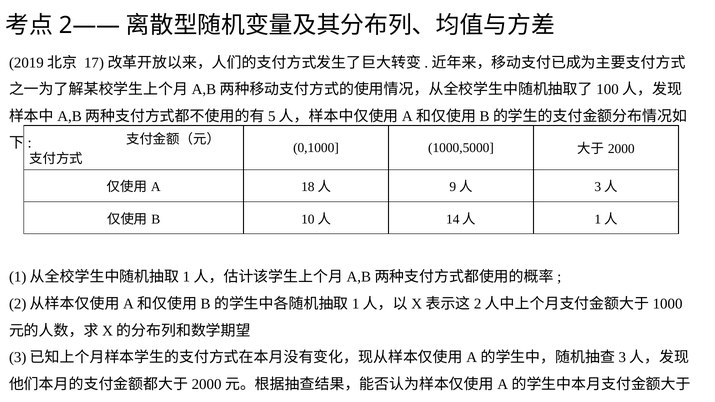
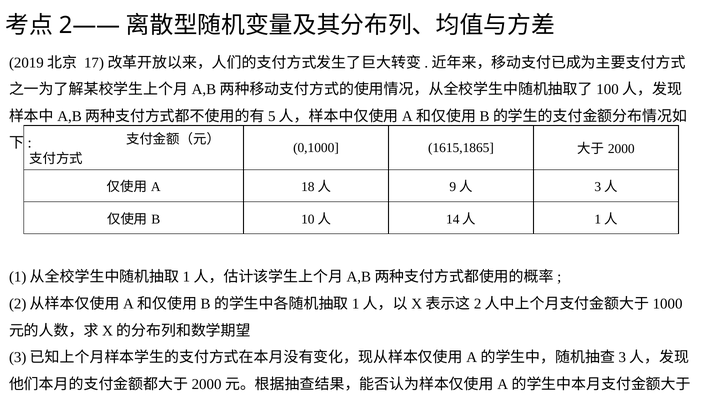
1000,5000: 1000,5000 -> 1615,1865 (461, 148)
